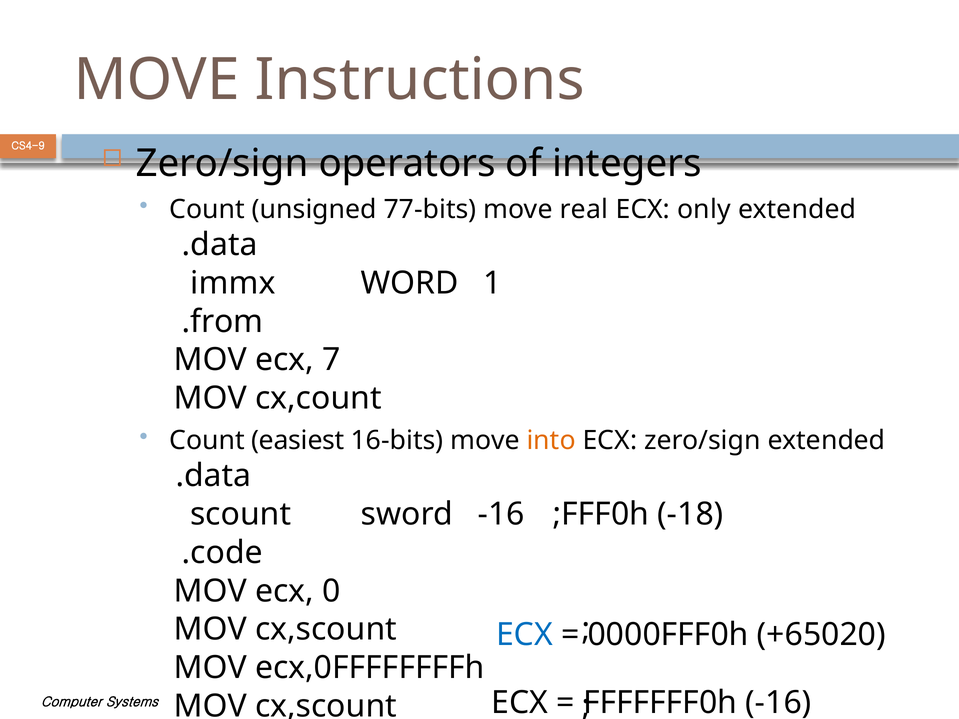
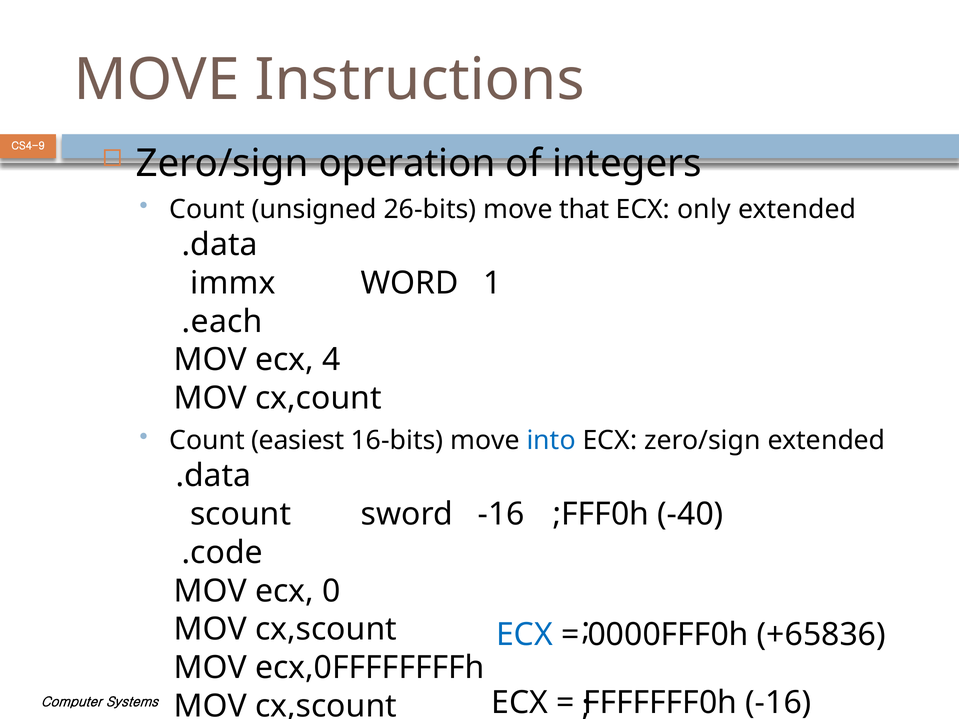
operators: operators -> operation (407, 164)
77-bits: 77-bits -> 26-bits (430, 209)
real: real -> that (584, 209)
.from: .from -> .each (222, 322)
7: 7 -> 4 (331, 360)
into colour: orange -> blue (551, 441)
-18: -18 -> -40 (690, 514)
+65020: +65020 -> +65836 (821, 635)
